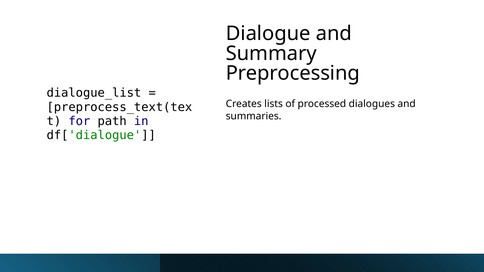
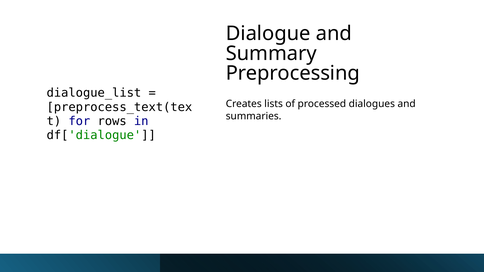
path: path -> rows (112, 121)
